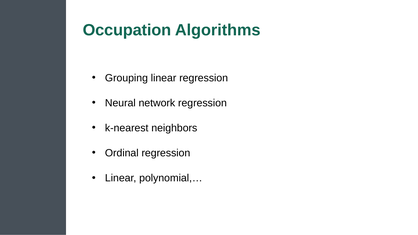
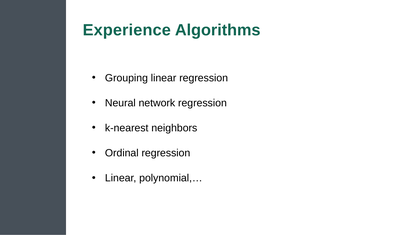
Occupation: Occupation -> Experience (127, 30)
